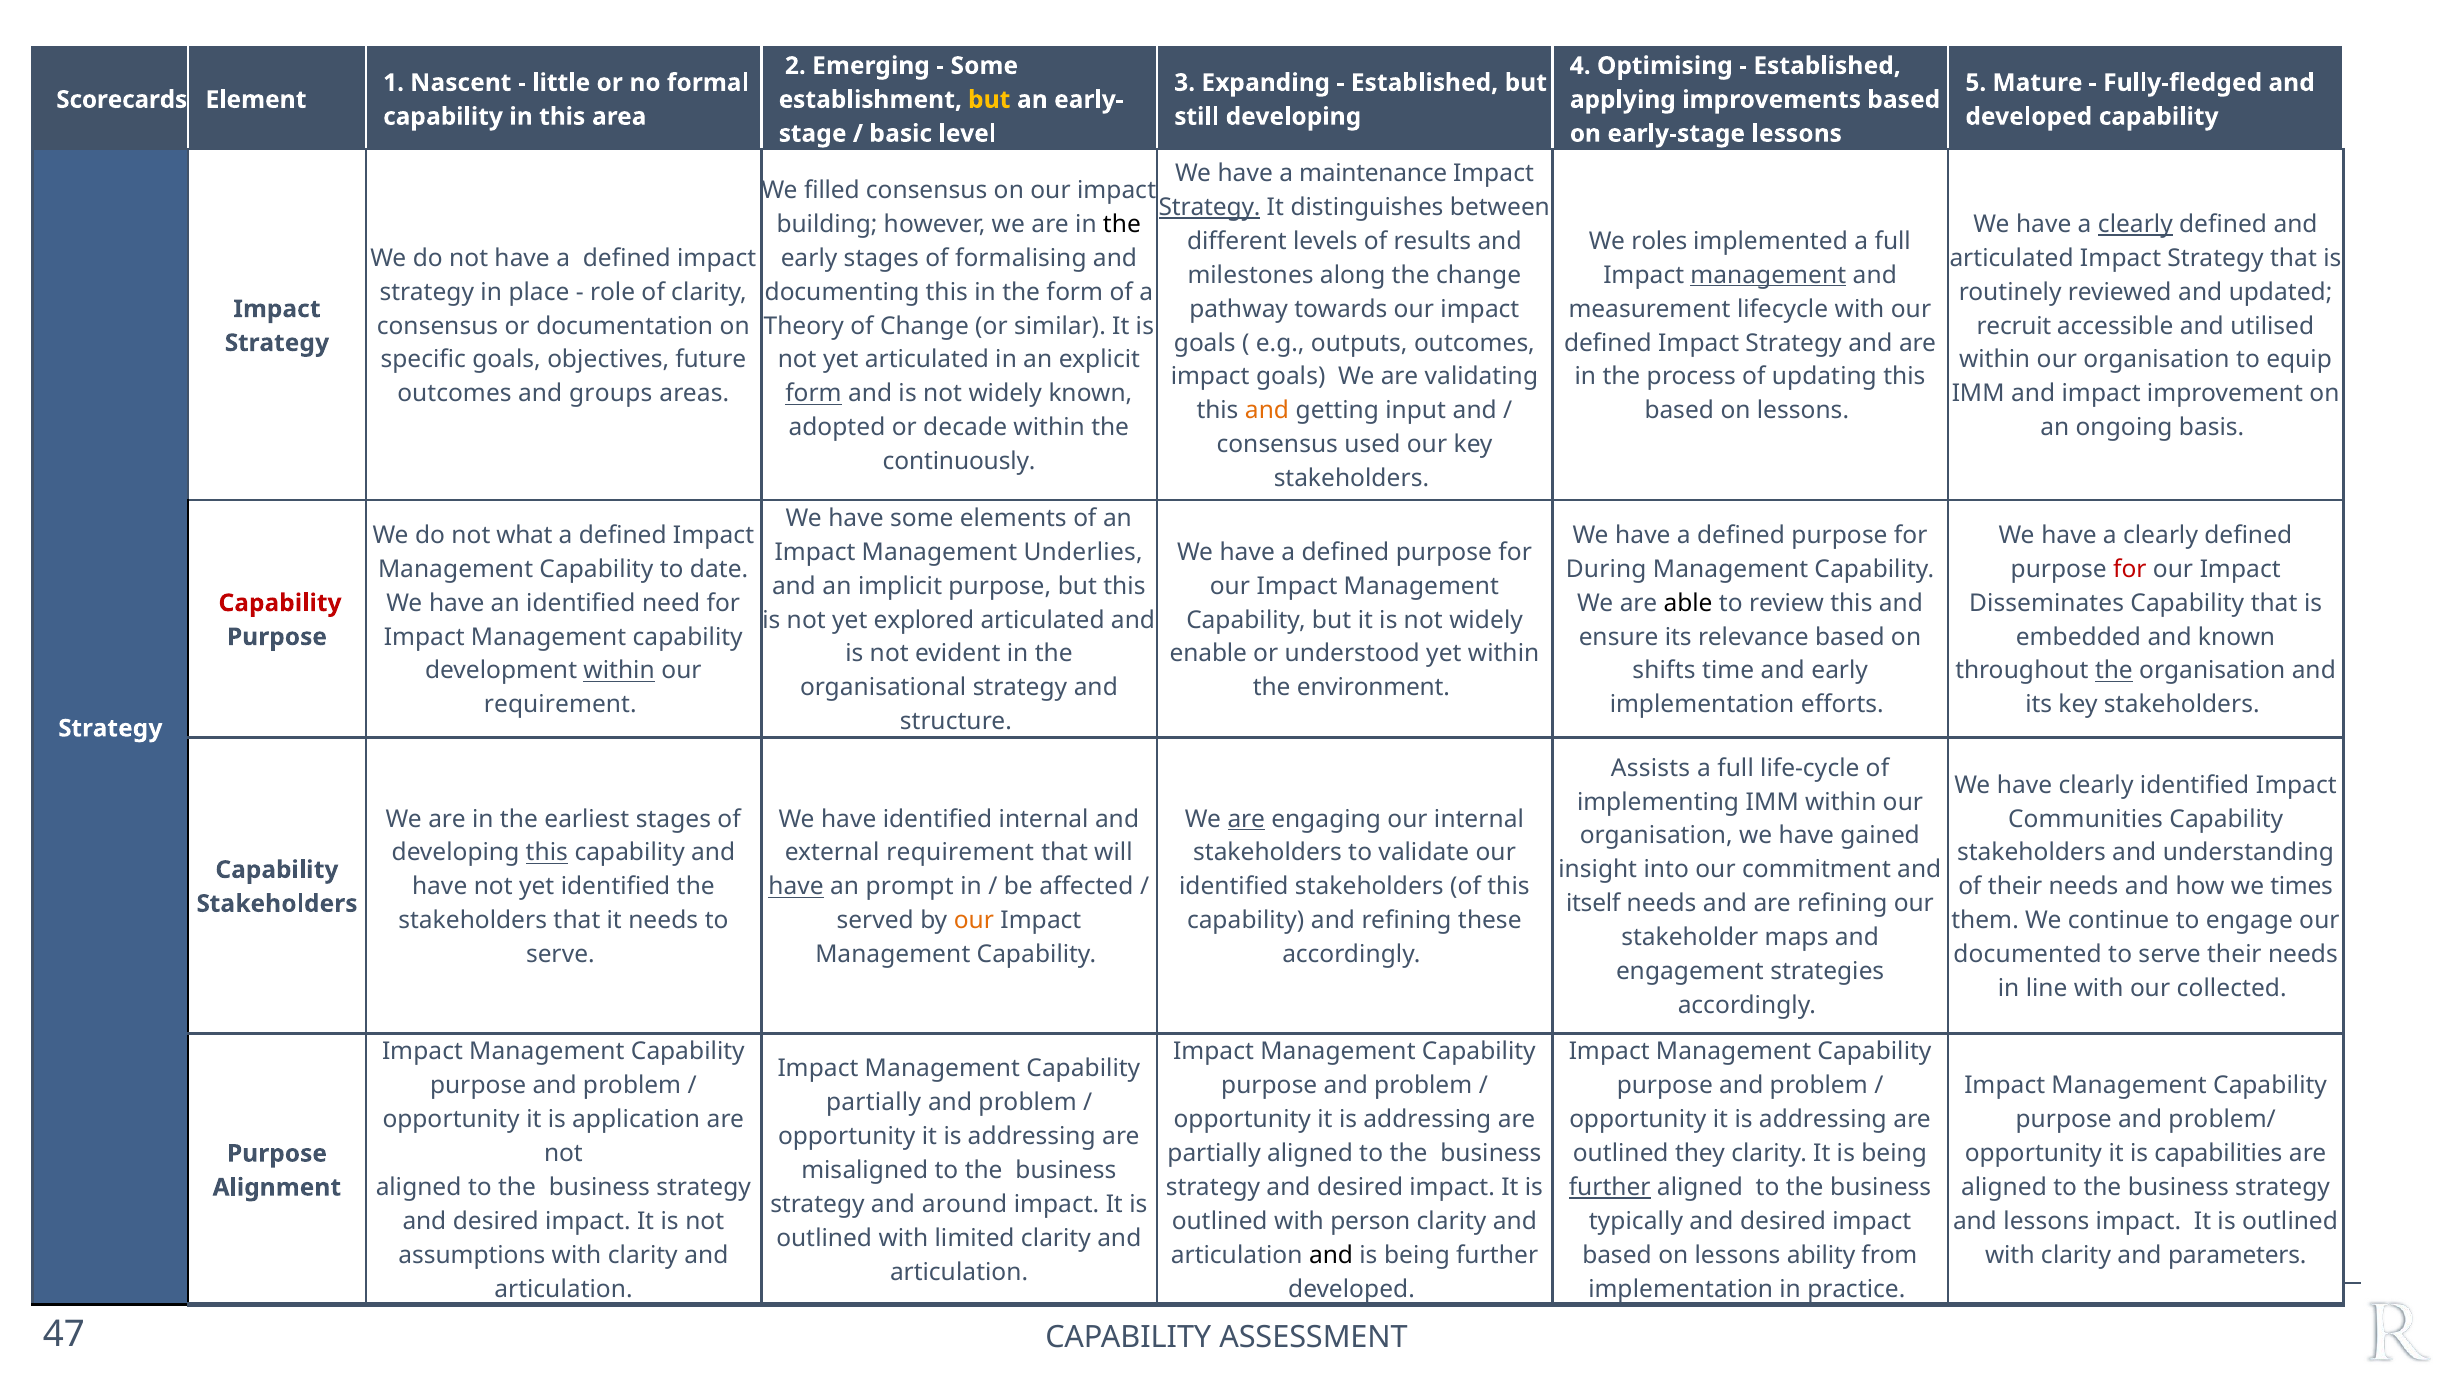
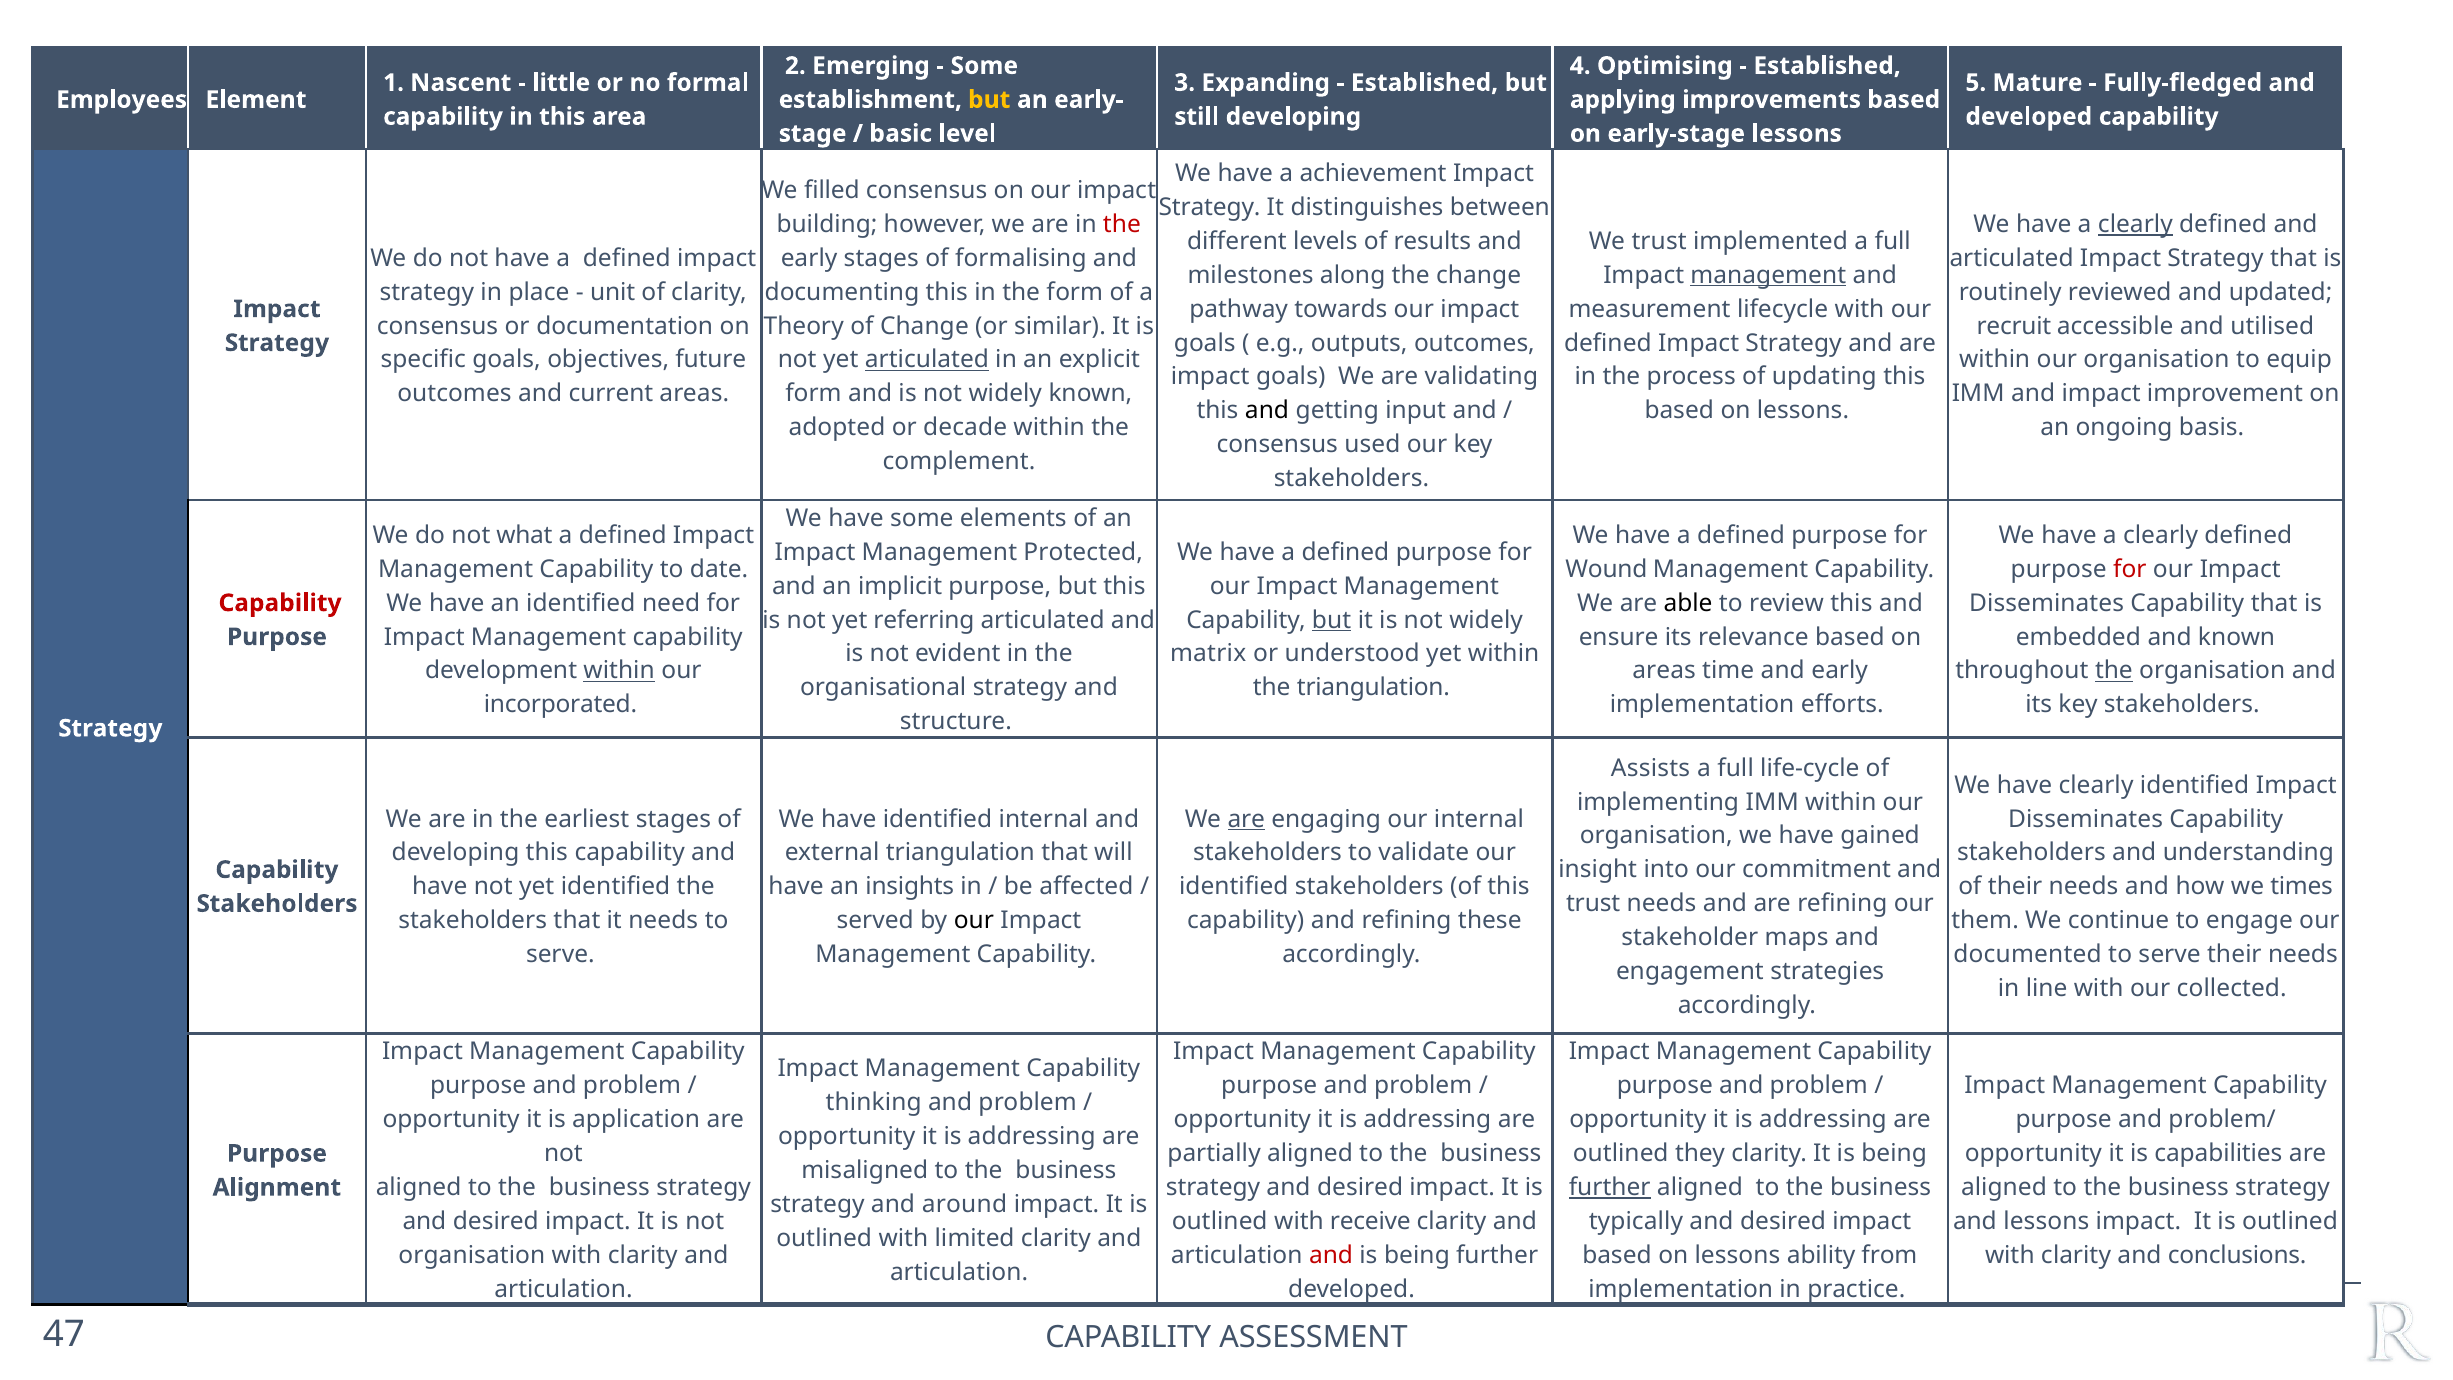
Scorecards: Scorecards -> Employees (122, 100)
maintenance: maintenance -> achievement (1373, 173)
Strategy underline: present -> none (1210, 207)
the colour: black -> red (1122, 224)
We roles: roles -> trust (1659, 241)
role: role -> unit (613, 292)
articulated underline: none -> present (927, 360)
groups: groups -> current (611, 394)
form underline: present -> none (813, 394)
and colour: orange -> black (1267, 411)
continuously: continuously -> complement (959, 462)
Underlies: Underlies -> Protected (1083, 552)
During: During -> Wound (1606, 569)
explored: explored -> referring (924, 620)
but underline: none -> present (1332, 620)
enable: enable -> matrix (1208, 654)
shifts: shifts -> areas (1664, 671)
the environment: environment -> triangulation (1373, 688)
requirement: requirement -> incorporated (560, 705)
Communities: Communities -> Disseminates (2086, 819)
this underline: present -> none (547, 853)
external requirement: requirement -> triangulation (960, 853)
have underline: present -> none (796, 887)
prompt: prompt -> insights (910, 887)
itself: itself -> trust (1593, 904)
our colour: orange -> black (974, 921)
partially: partially -> thinking (874, 1103)
person: person -> receive (1370, 1221)
assumptions: assumptions -> organisation (472, 1255)
and colour: black -> red (1331, 1255)
parameters: parameters -> conclusions (2237, 1255)
